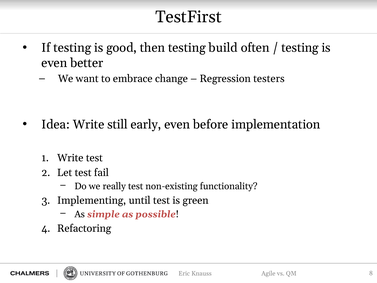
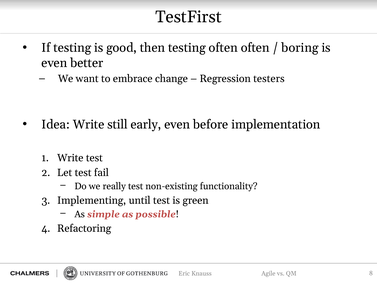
testing build: build -> often (223, 48)
testing: testing -> boring (300, 48)
